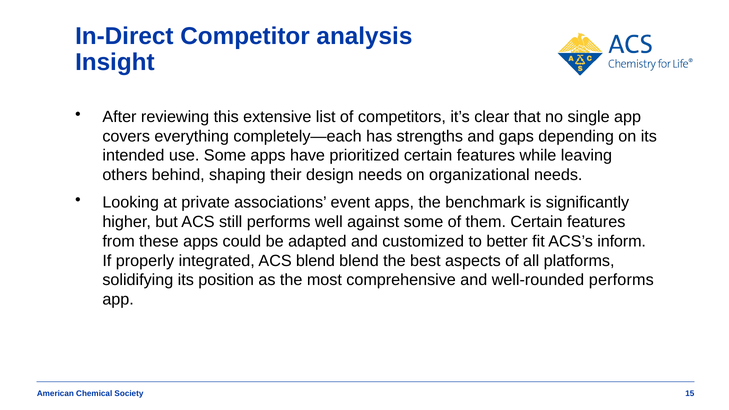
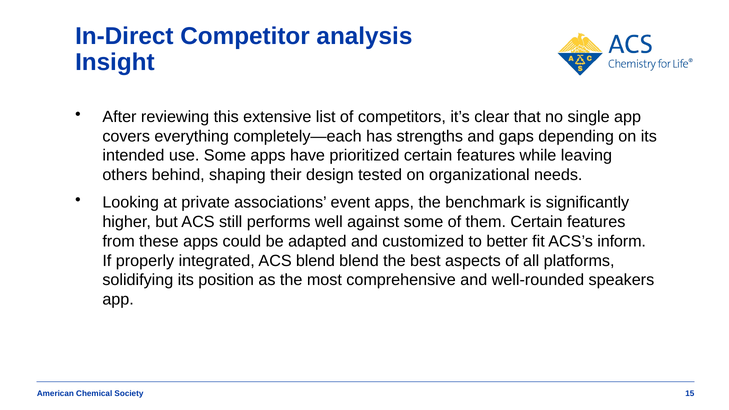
design needs: needs -> tested (380, 175)
well-rounded performs: performs -> speakers (621, 280)
